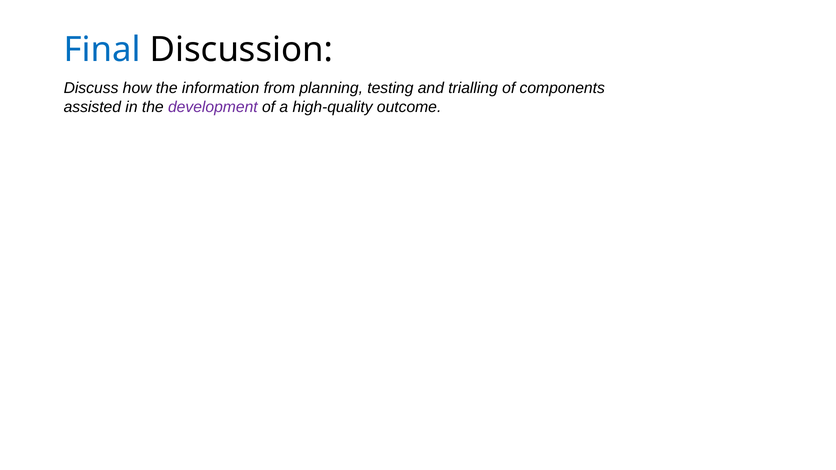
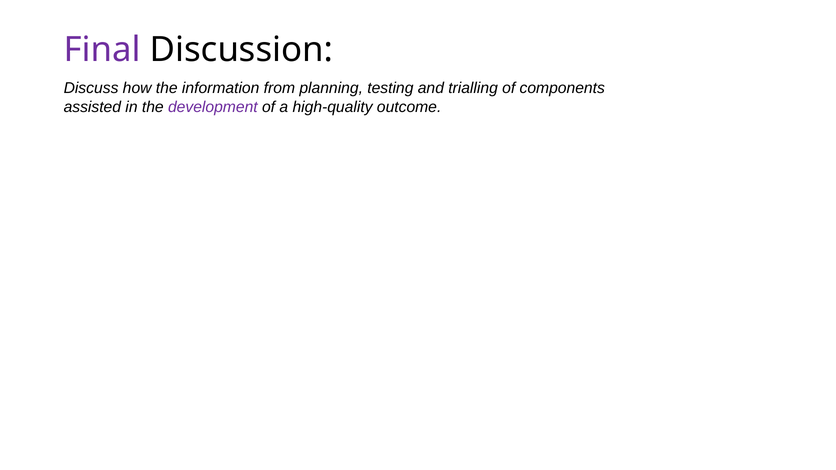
Final colour: blue -> purple (102, 50)
